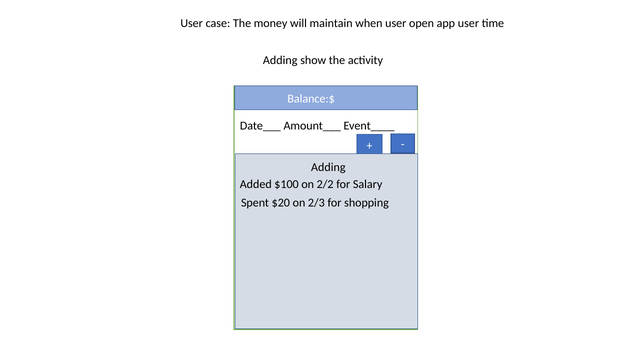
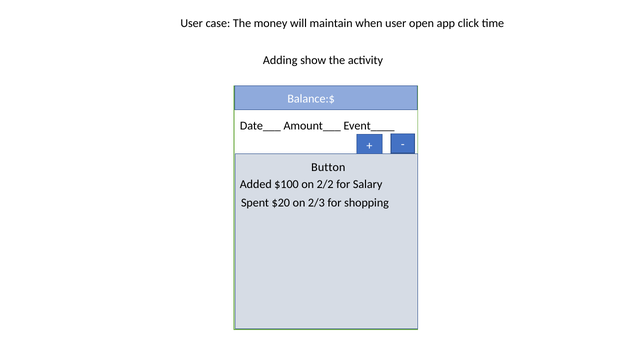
app user: user -> click (468, 23)
Adding: Adding -> Button (328, 168)
